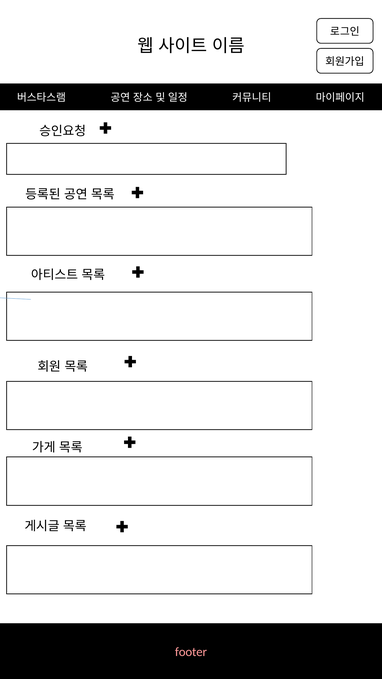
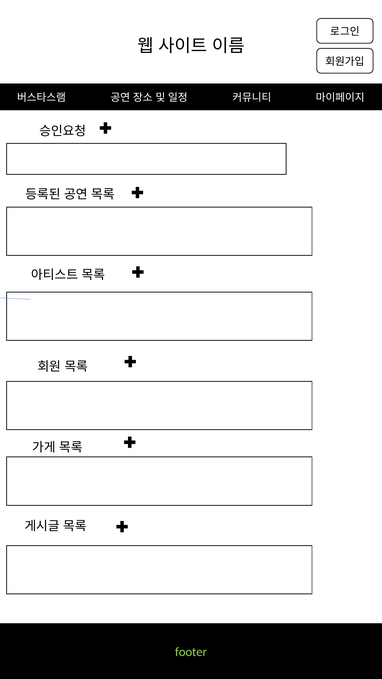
footer colour: pink -> light green (191, 652)
